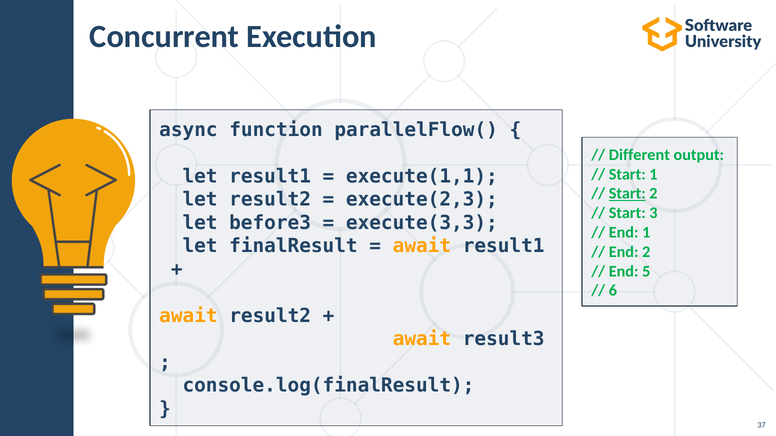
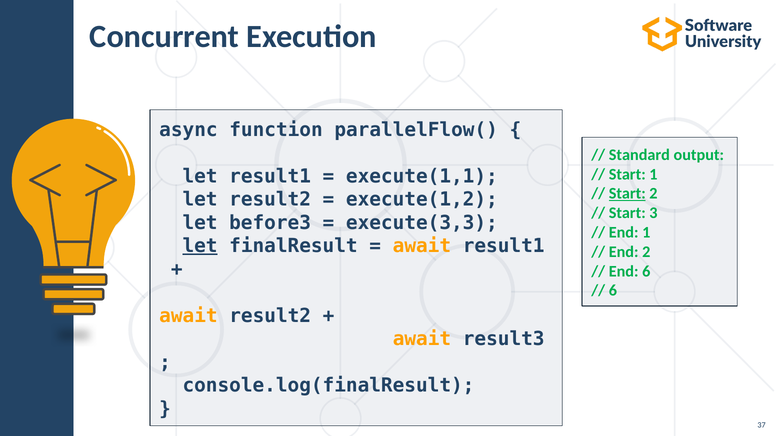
Different: Different -> Standard (639, 155)
execute(2,3: execute(2,3 -> execute(1,2 (422, 200)
let underline: none -> present (200, 246)
End 5: 5 -> 6 (646, 271)
